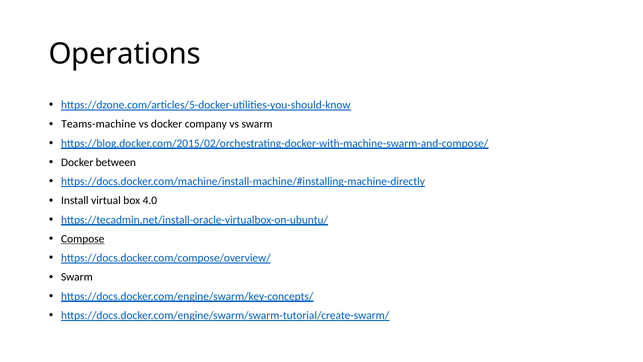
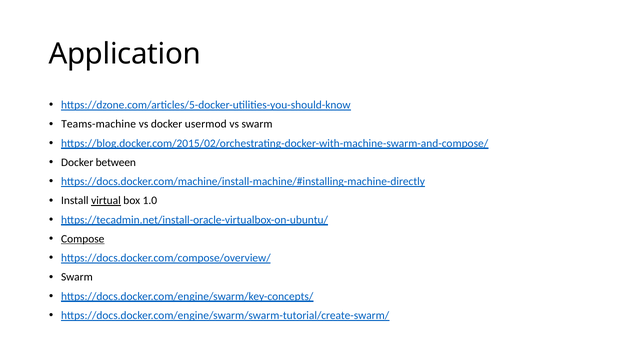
Operations: Operations -> Application (125, 54)
company: company -> usermod (206, 124)
virtual underline: none -> present (106, 200)
4.0: 4.0 -> 1.0 (150, 200)
